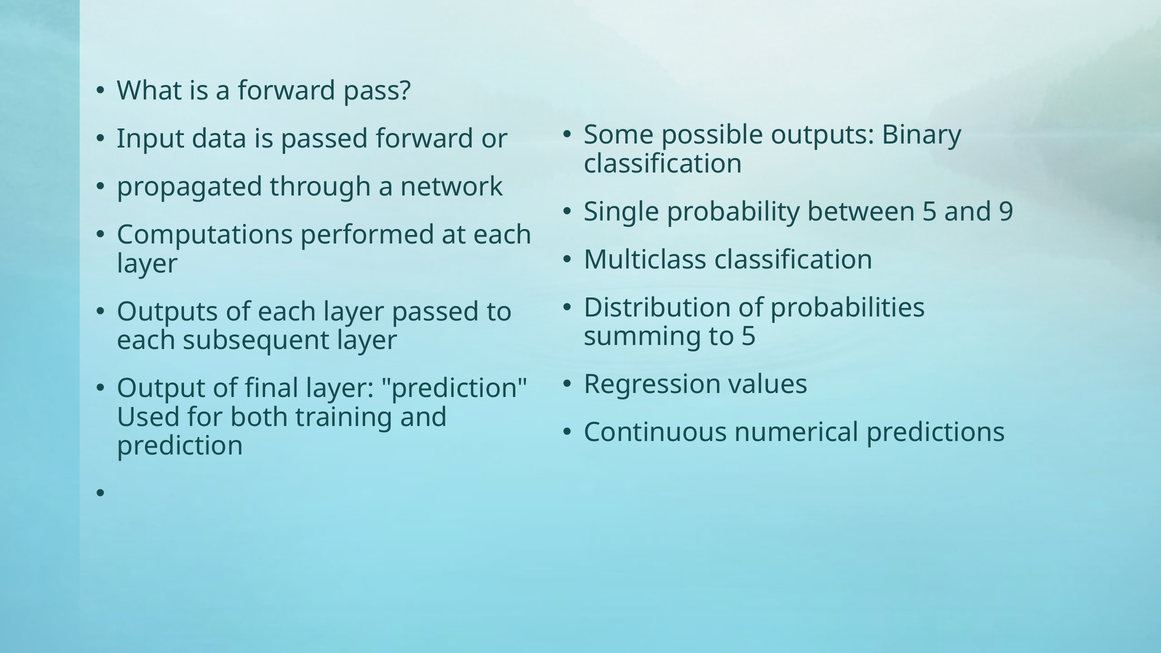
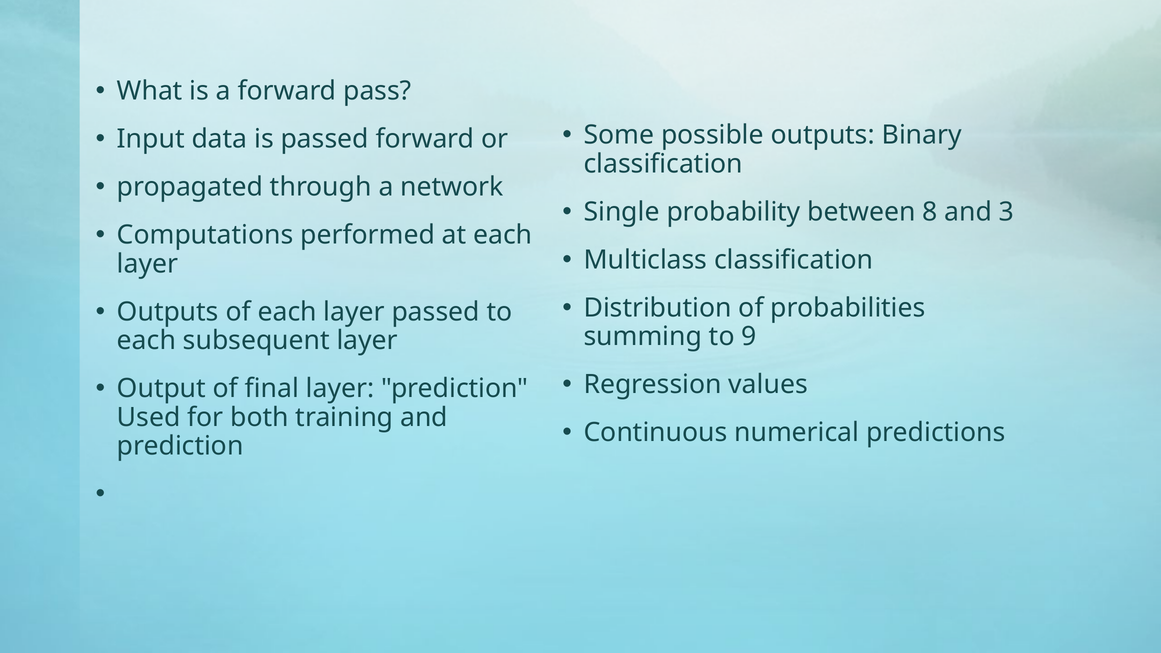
between 5: 5 -> 8 (930, 212)
9: 9 -> 3 (1007, 212)
to 5: 5 -> 9 (749, 337)
